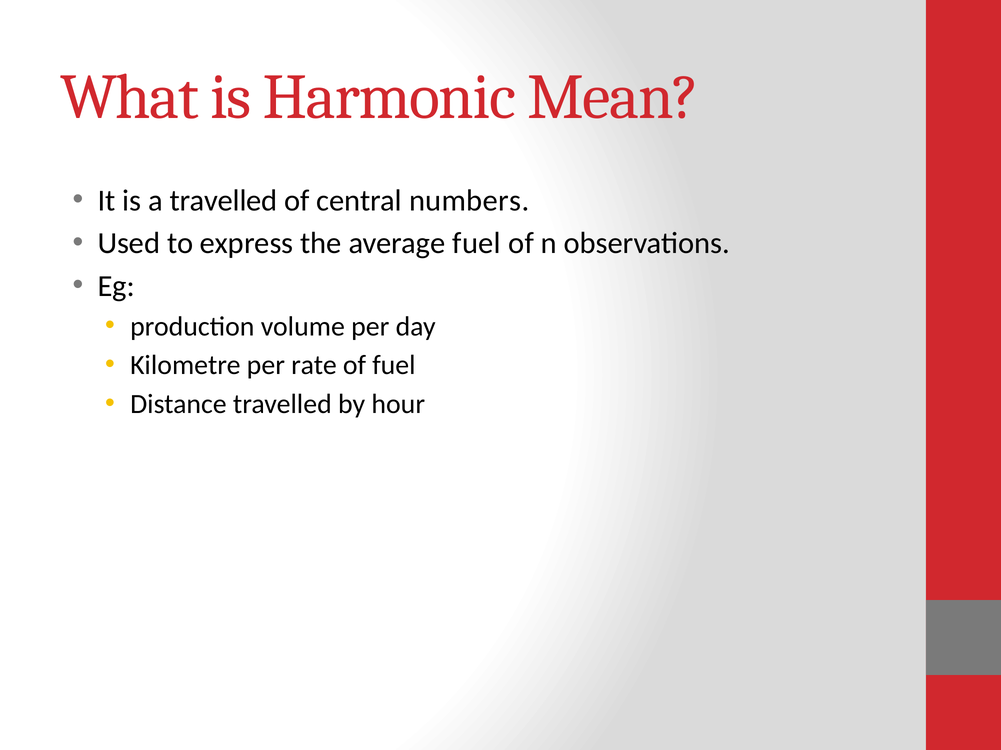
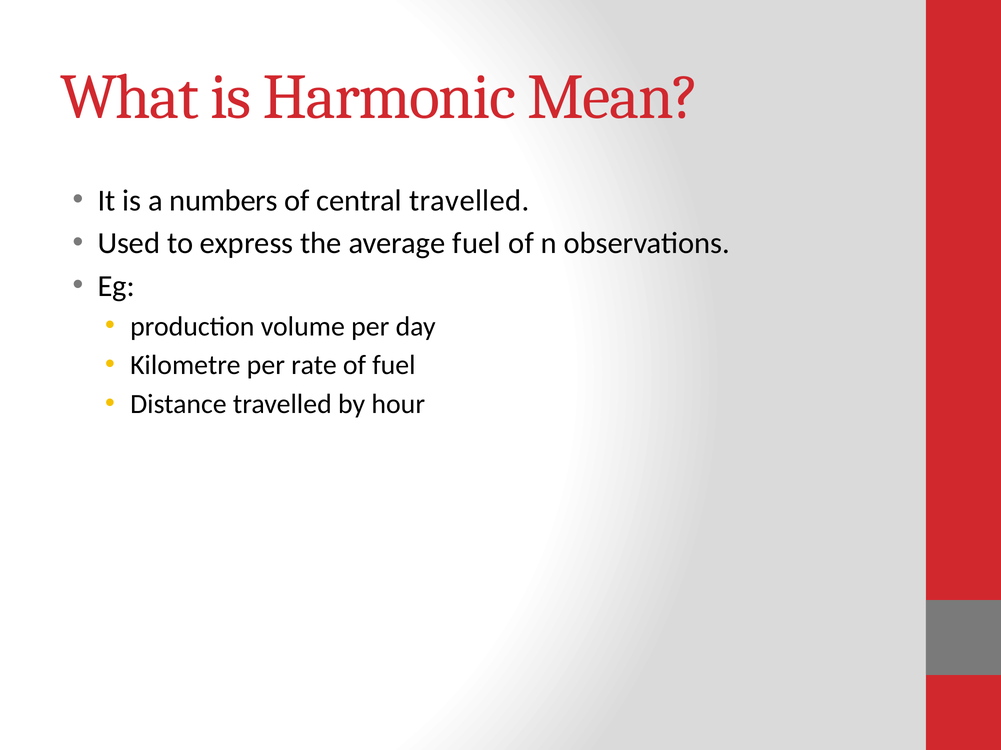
a travelled: travelled -> numbers (224, 201)
central numbers: numbers -> travelled (469, 201)
